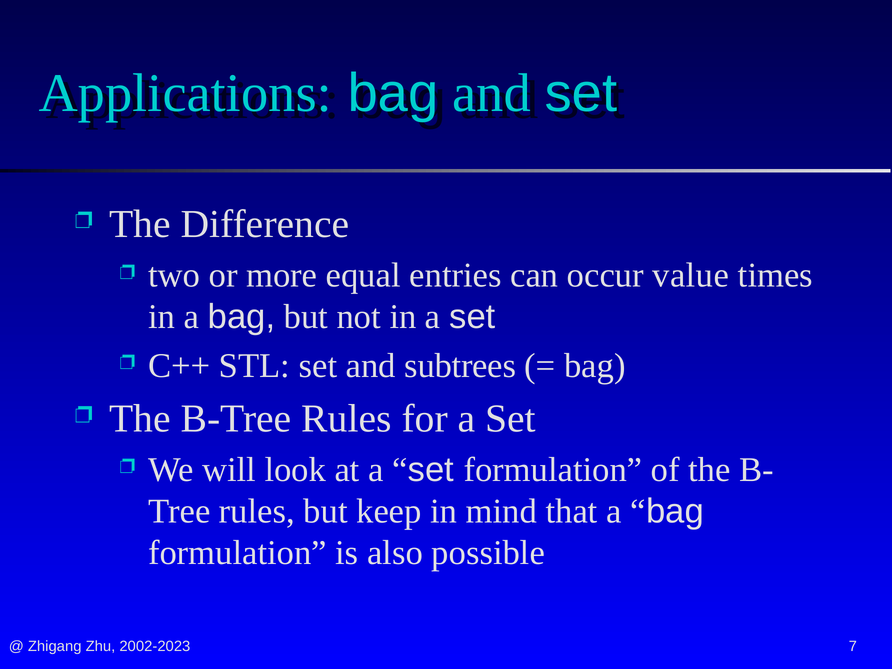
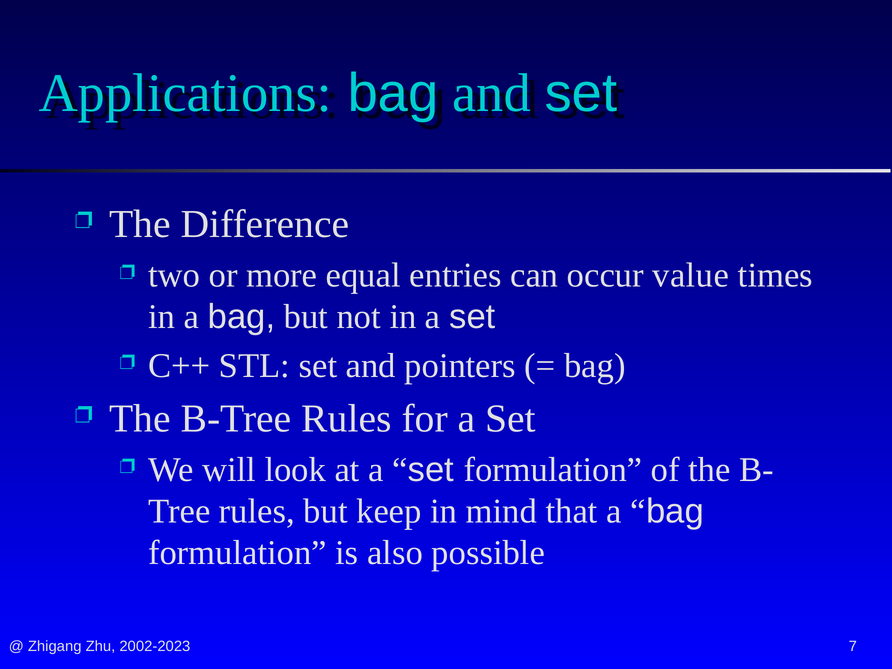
subtrees: subtrees -> pointers (460, 366)
